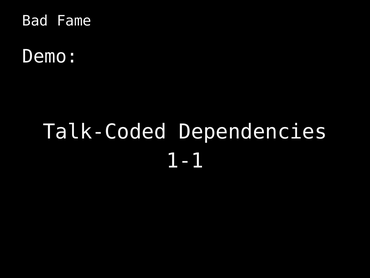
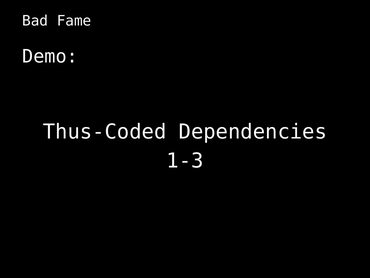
Talk-Coded: Talk-Coded -> Thus-Coded (105, 132)
1-1: 1-1 -> 1-3 (185, 160)
